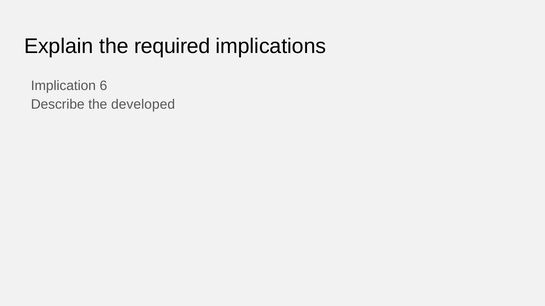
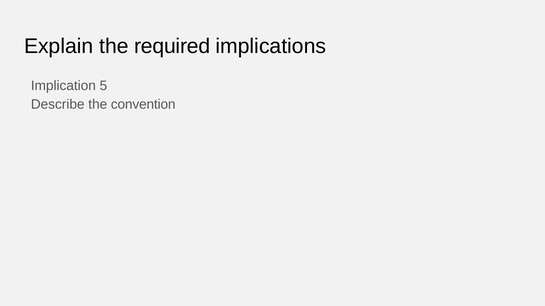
6: 6 -> 5 (103, 86)
developed: developed -> convention (143, 105)
